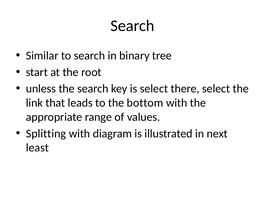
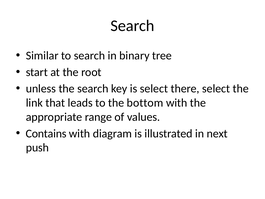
Splitting: Splitting -> Contains (46, 133)
least: least -> push (37, 147)
